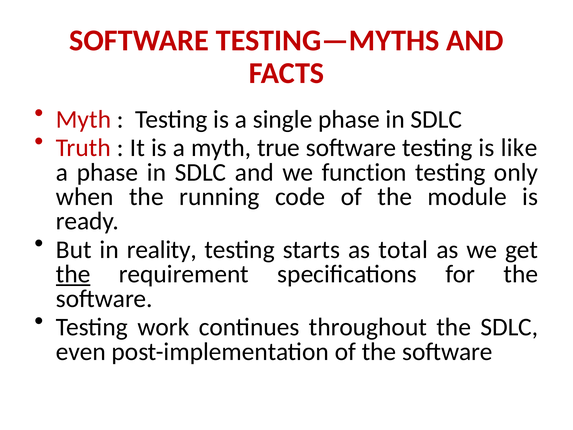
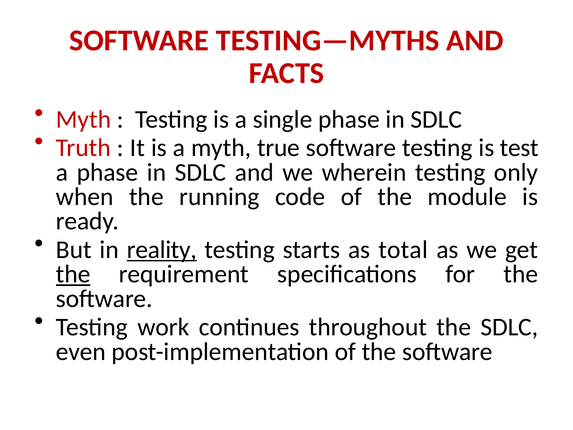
like: like -> test (519, 148)
function: function -> wherein (364, 172)
reality underline: none -> present (162, 250)
